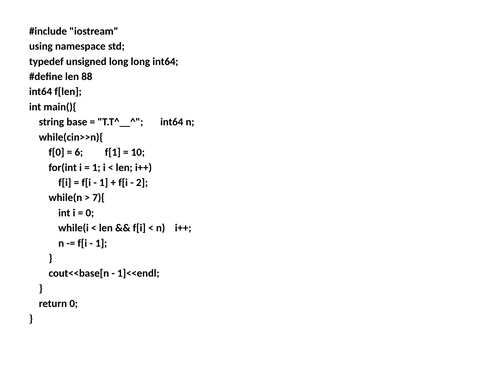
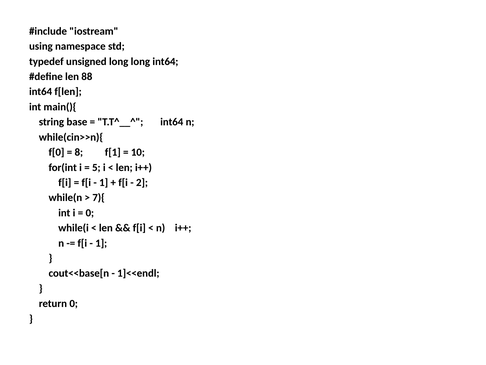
6: 6 -> 8 (79, 152)
1: 1 -> 5 (96, 167)
